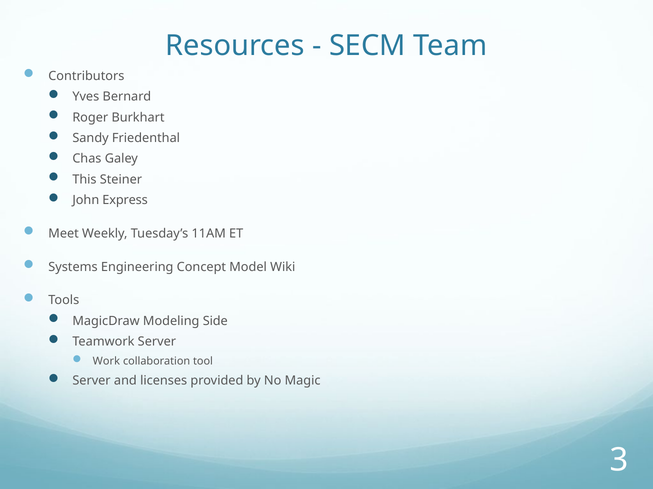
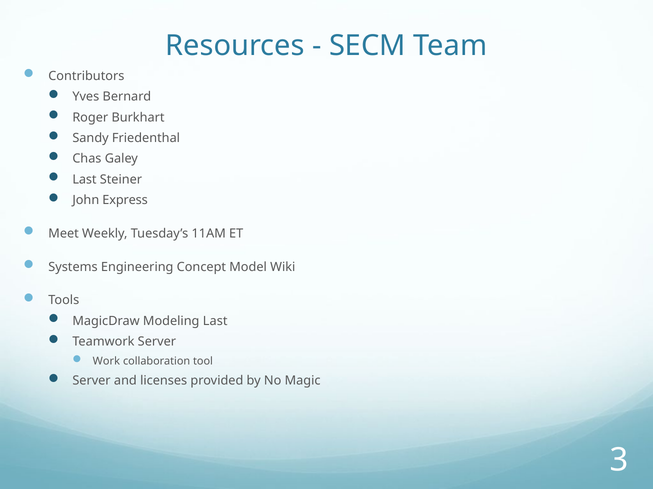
This: This -> Last (84, 180)
Modeling Side: Side -> Last (215, 321)
